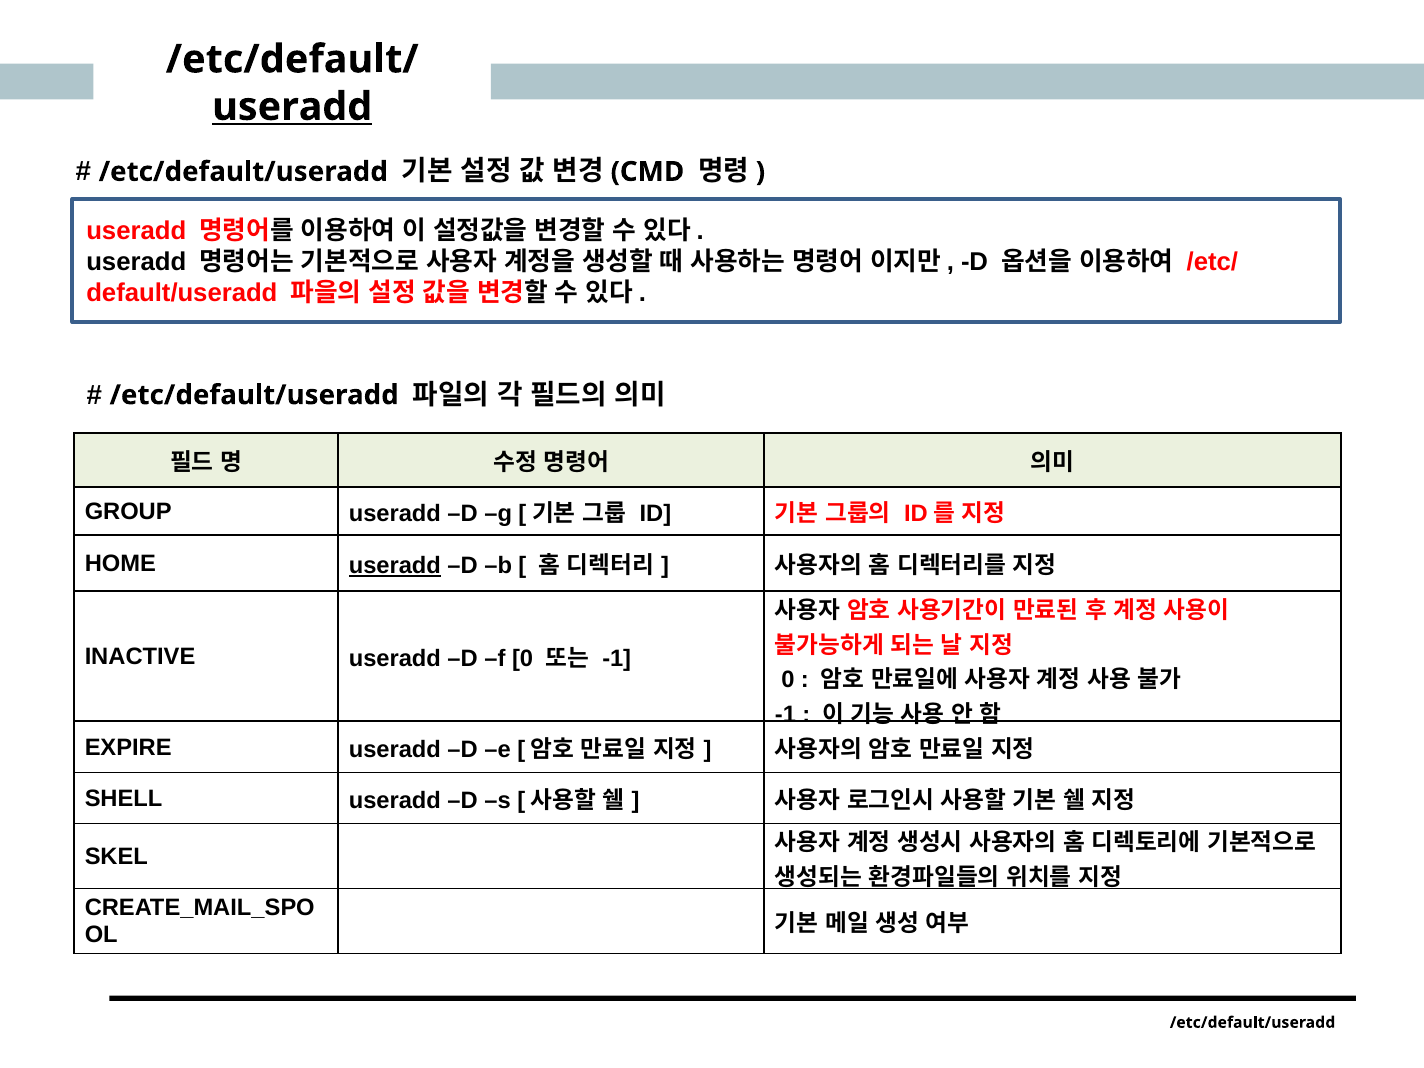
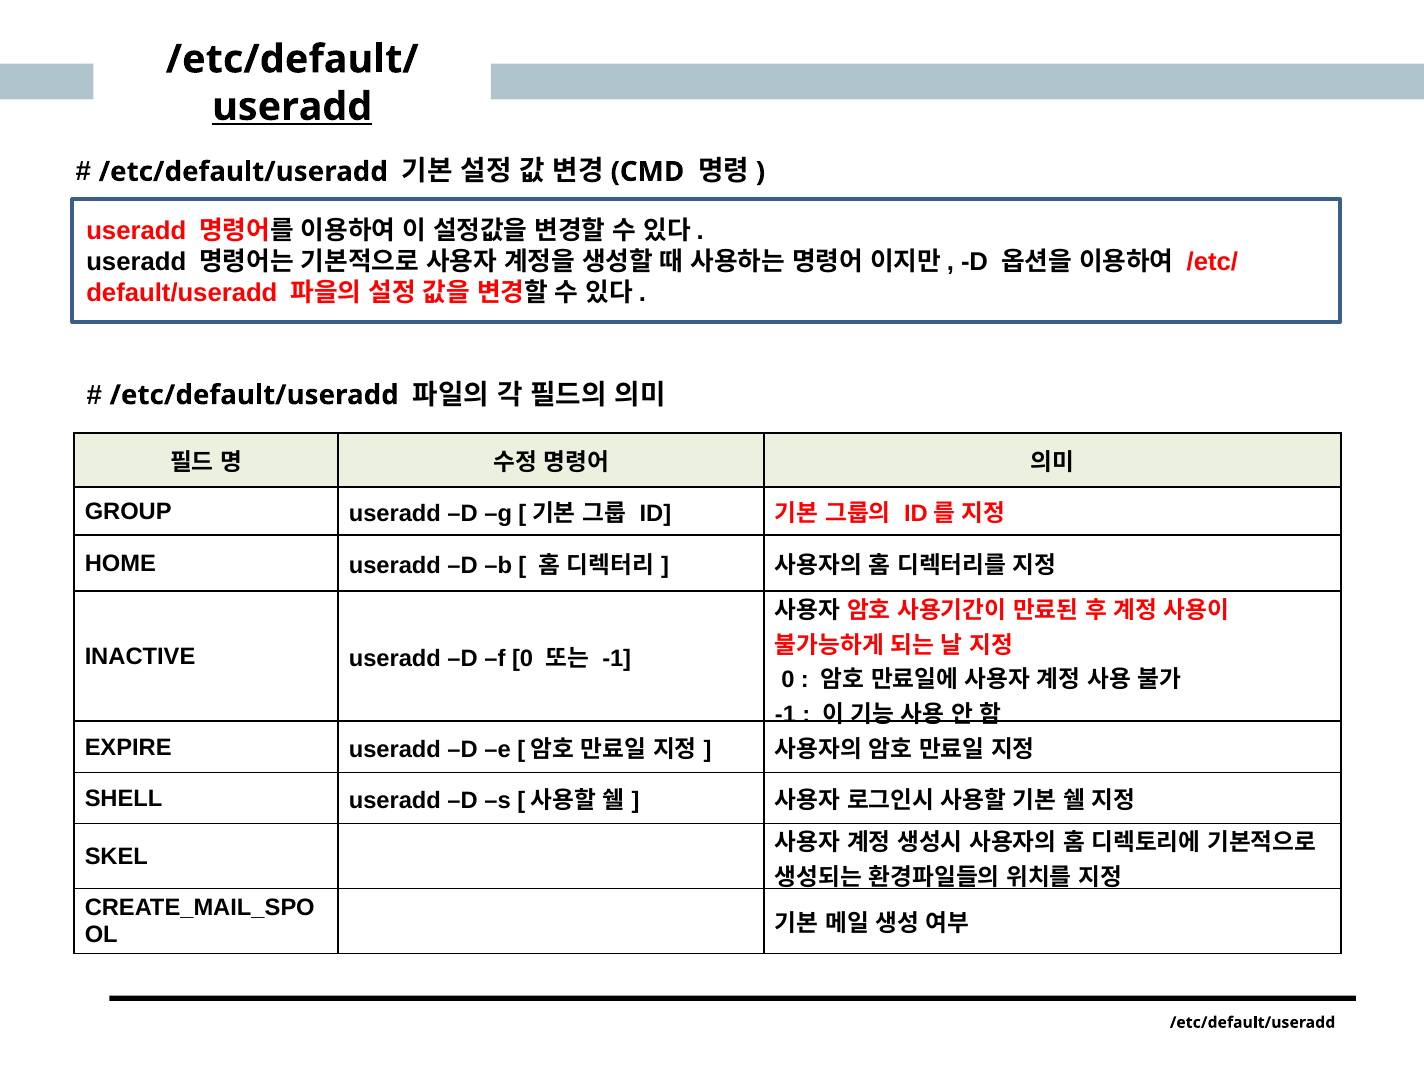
useradd underline: present -> none (395, 566)
